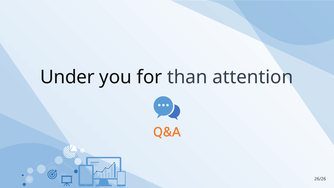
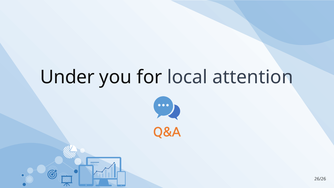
than: than -> local (187, 77)
